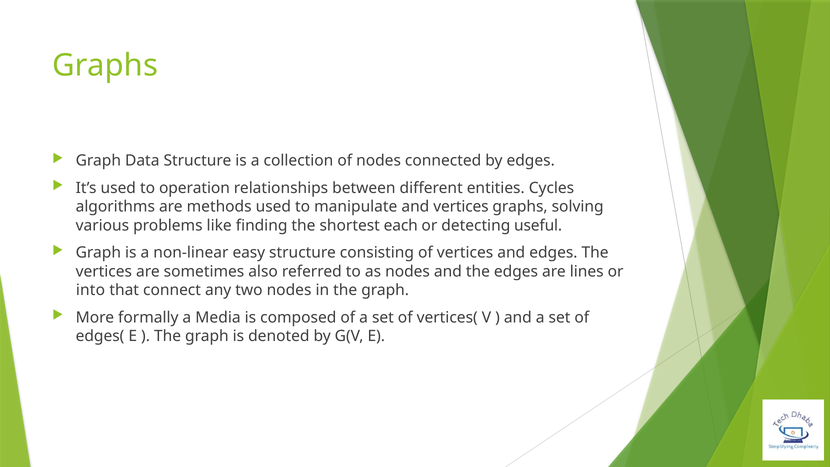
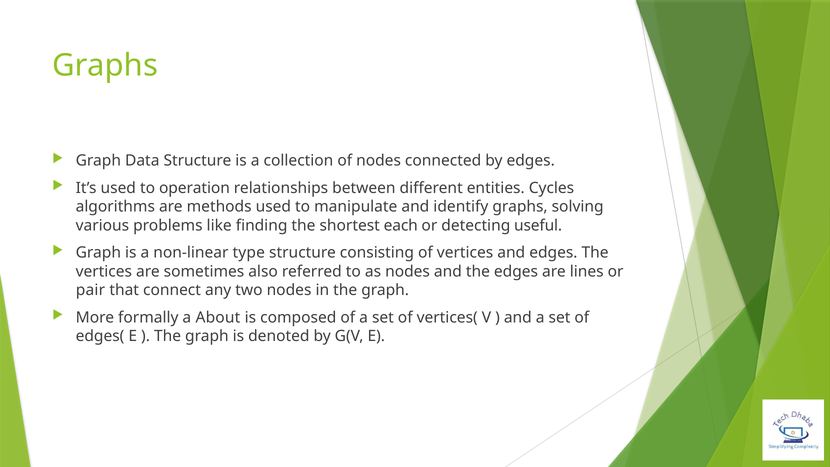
and vertices: vertices -> identify (461, 207)
easy: easy -> type (249, 253)
into: into -> pair (90, 290)
Media: Media -> About (218, 317)
